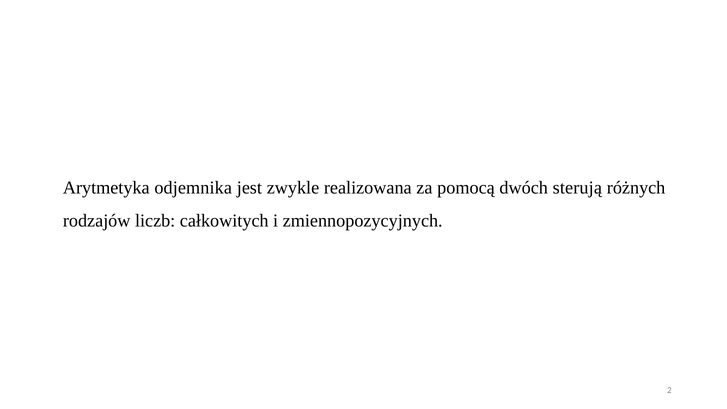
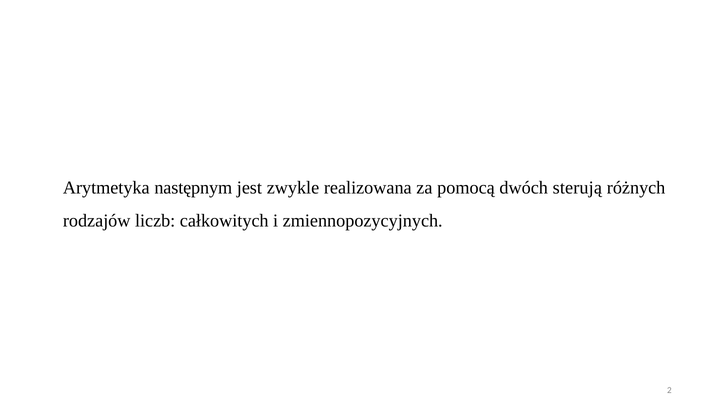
odjemnika: odjemnika -> następnym (193, 188)
